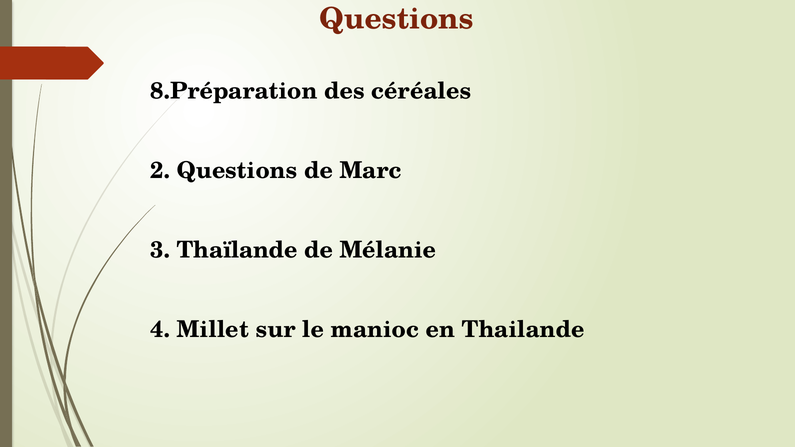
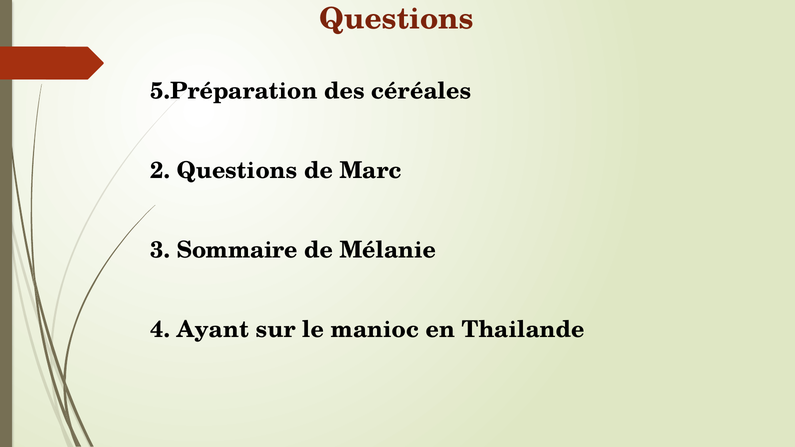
8.Préparation: 8.Préparation -> 5.Préparation (234, 91)
Thaïlande: Thaïlande -> Sommaire (237, 250)
Millet: Millet -> Ayant (213, 330)
